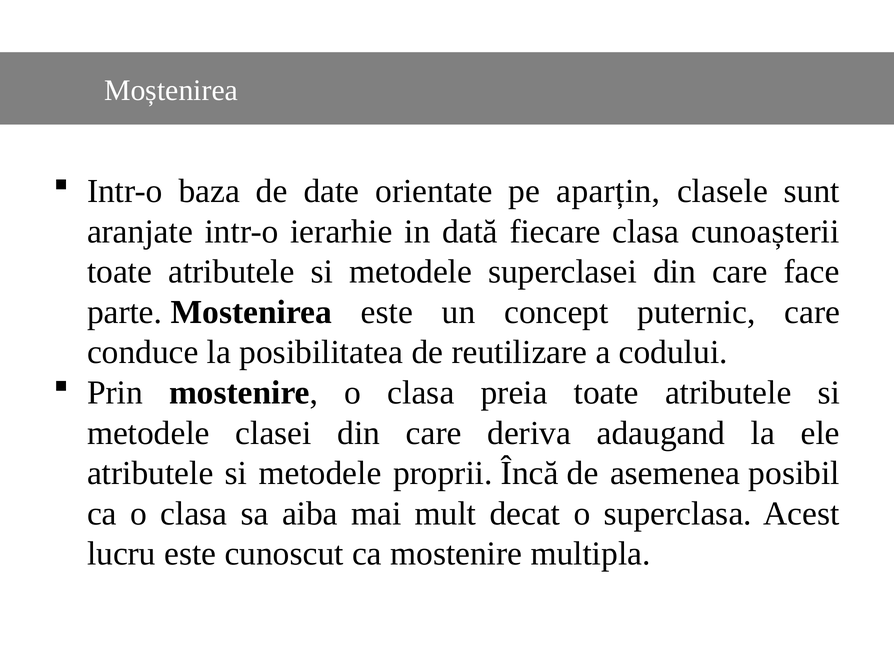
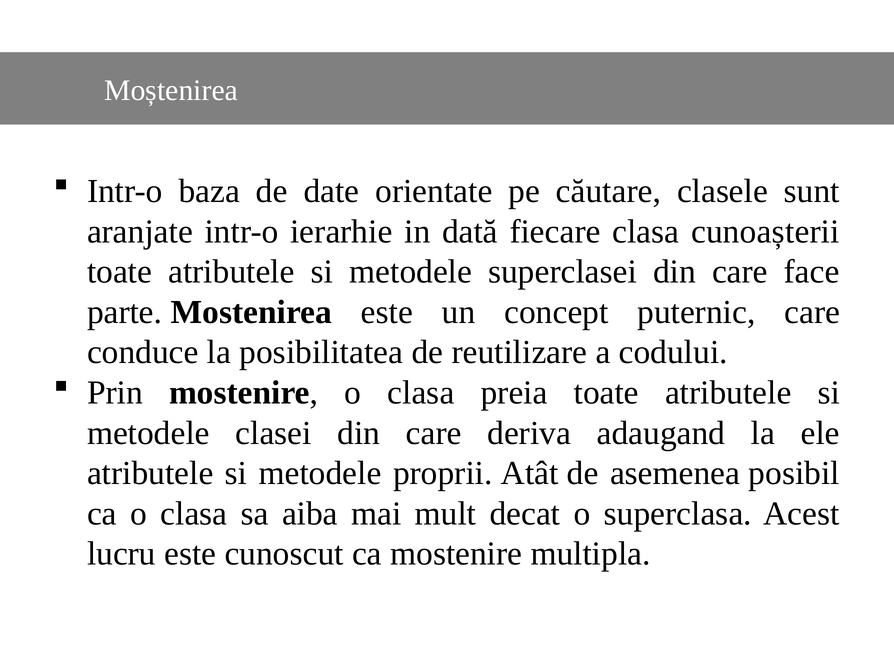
aparțin: aparțin -> căutare (608, 191)
Încă: Încă -> Atât (530, 473)
